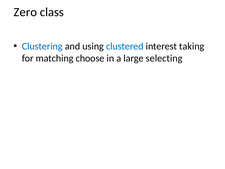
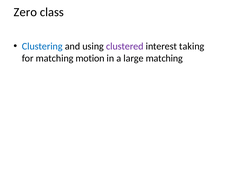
clustered colour: blue -> purple (125, 46)
choose: choose -> motion (90, 58)
large selecting: selecting -> matching (164, 58)
